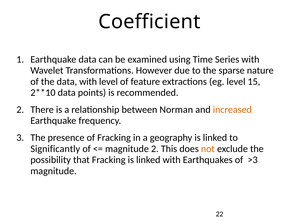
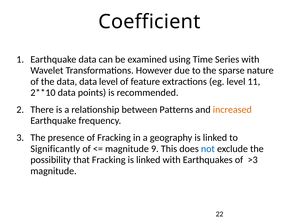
data with: with -> data (88, 82)
15: 15 -> 11 (254, 82)
Norman: Norman -> Patterns (176, 110)
magnitude 2: 2 -> 9 (155, 149)
not colour: orange -> blue (208, 149)
